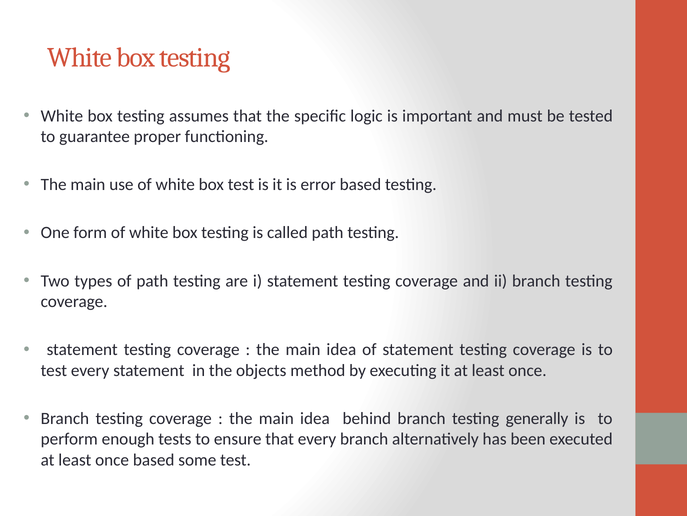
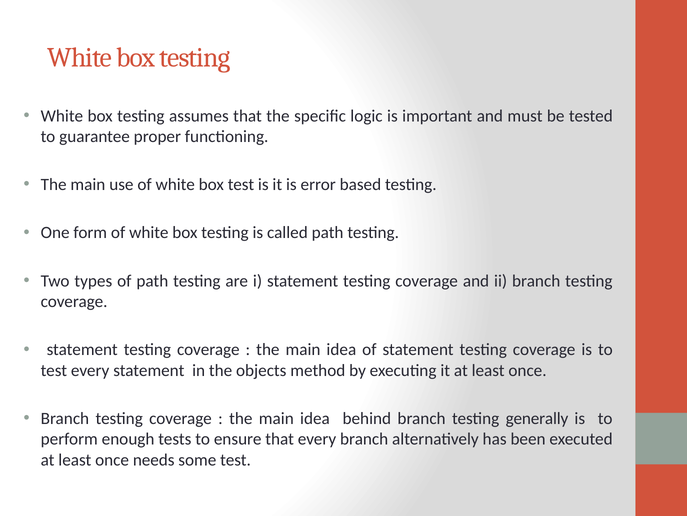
once based: based -> needs (154, 459)
